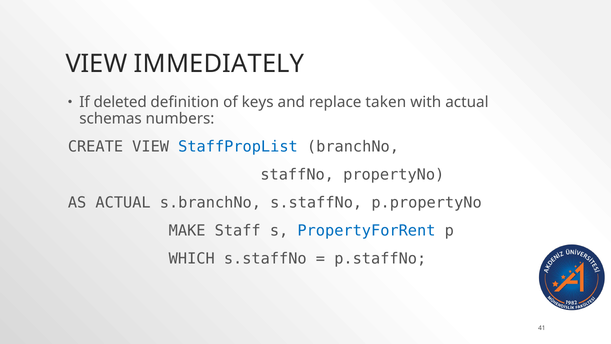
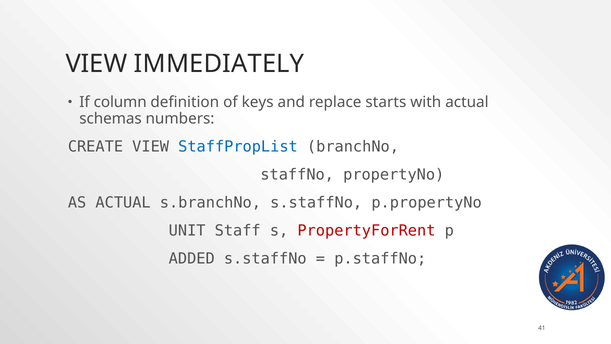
deleted: deleted -> column (120, 102)
taken: taken -> starts (386, 102)
MAKE: MAKE -> UNIT (187, 230)
PropertyForRent colour: blue -> red (366, 230)
WHICH: WHICH -> ADDED (192, 258)
